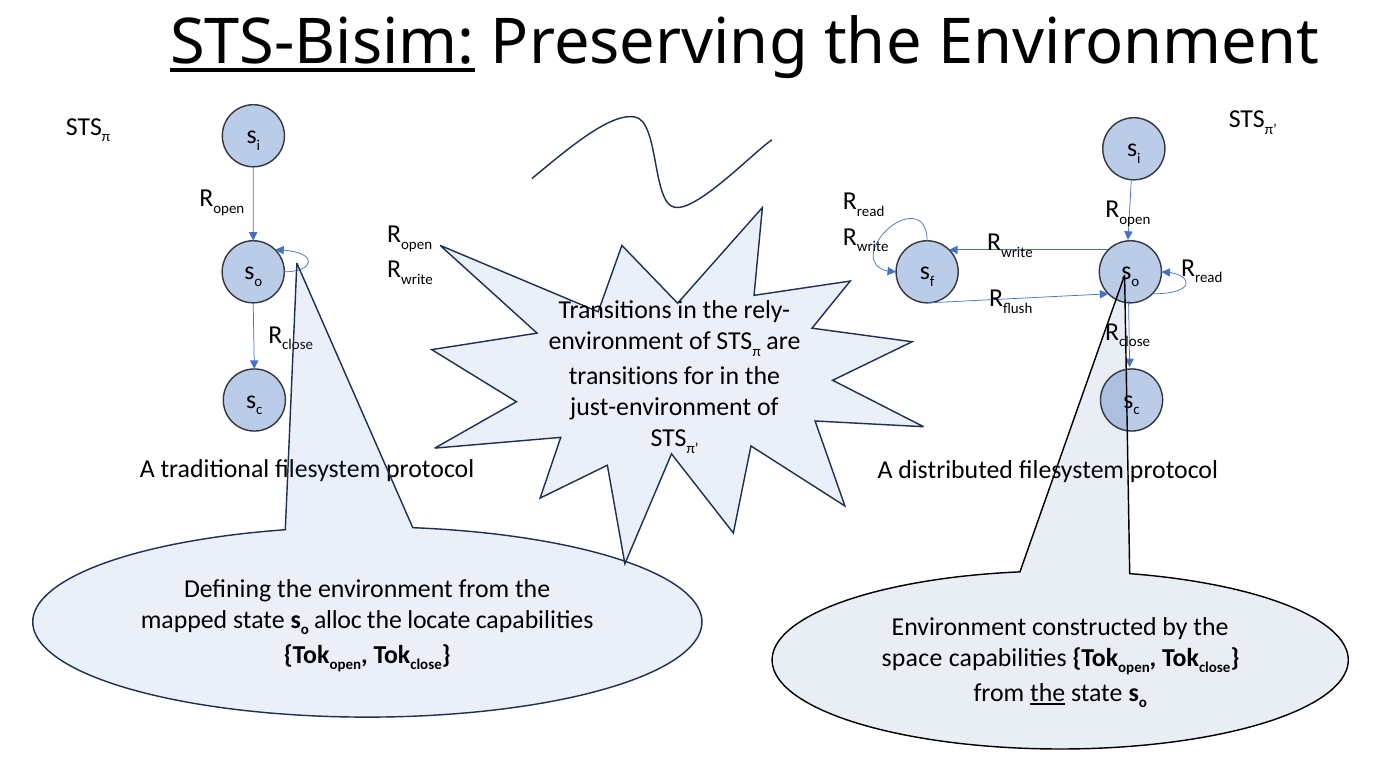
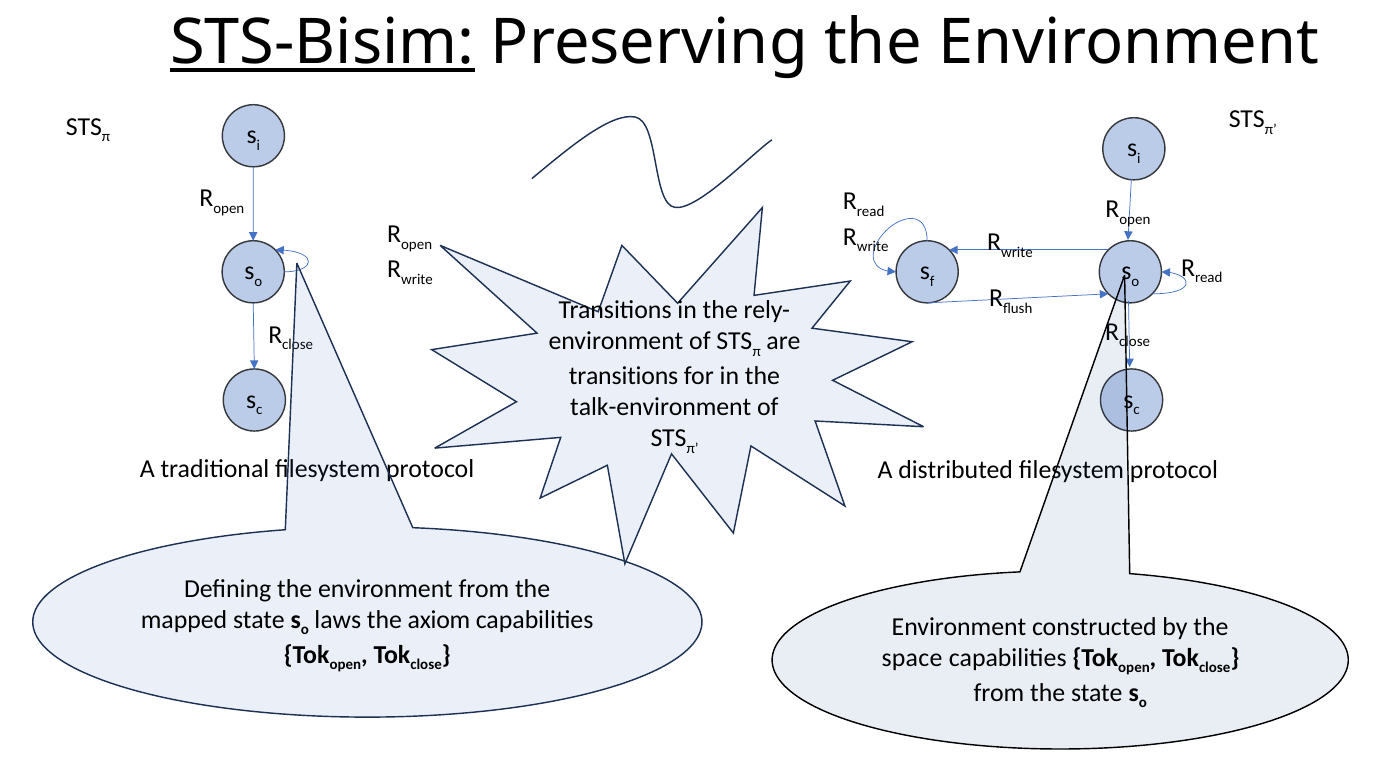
just-environment: just-environment -> talk-environment (661, 407)
alloc: alloc -> laws (338, 620)
locate: locate -> axiom (439, 620)
the underline: present -> none (1048, 693)
